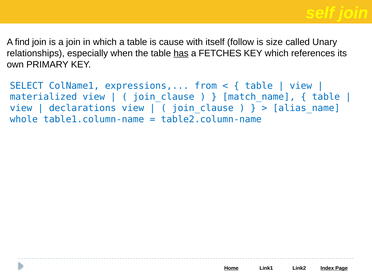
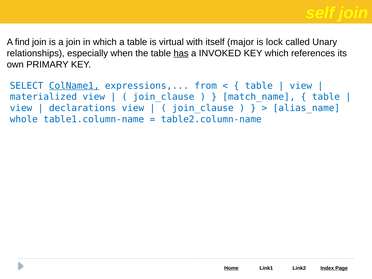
cause: cause -> virtual (171, 42)
follow: follow -> major (241, 42)
size: size -> lock (274, 42)
FETCHES: FETCHES -> INVOKED (220, 53)
ColName1 underline: none -> present (74, 86)
